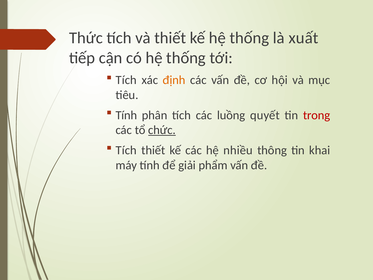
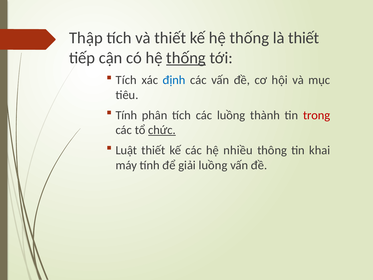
Thức: Thức -> Thập (86, 38)
là xuất: xuất -> thiết (304, 38)
thống underline: none -> present (186, 58)
định colour: orange -> blue (174, 80)
quyết: quyết -> thành (265, 115)
Tích: Tích -> Luật (126, 150)
giải phẩm: phẩm -> luồng (213, 165)
